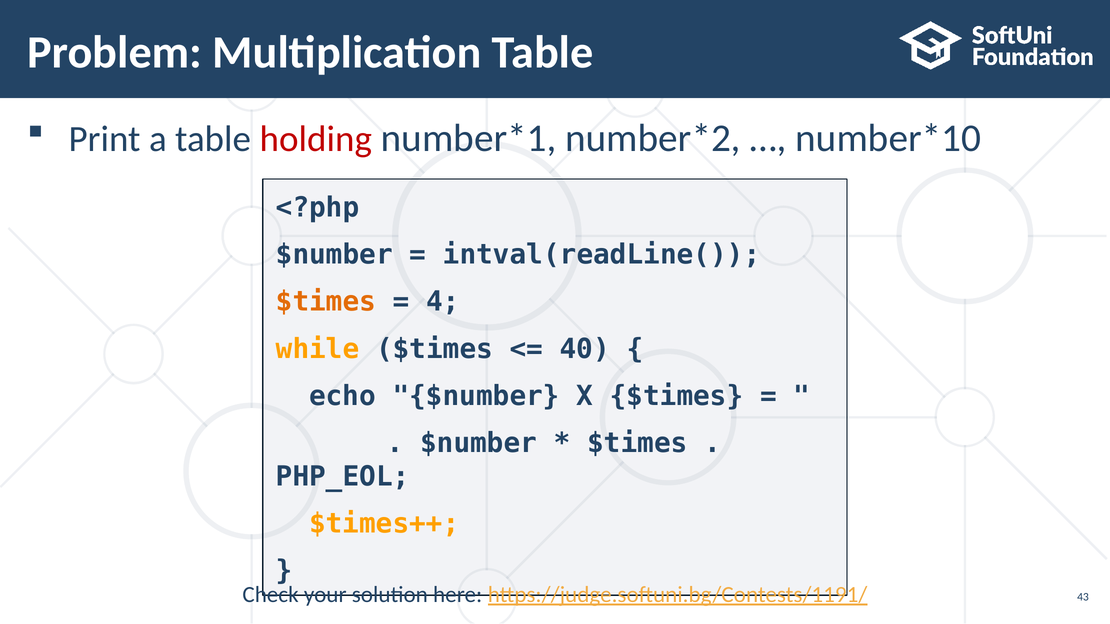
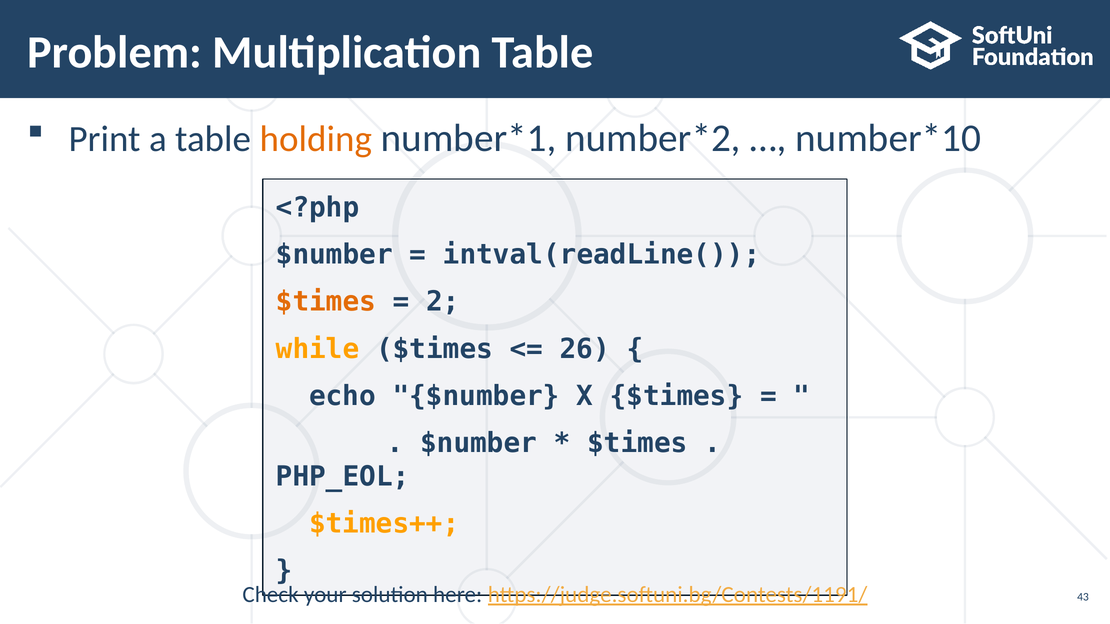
holding colour: red -> orange (316, 139)
4: 4 -> 2 (443, 302)
40: 40 -> 26 (585, 349)
